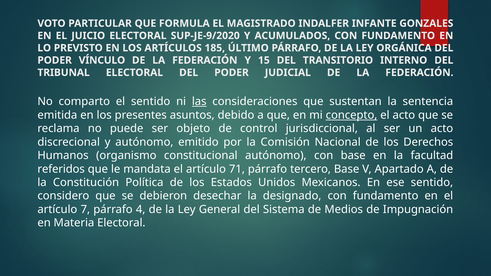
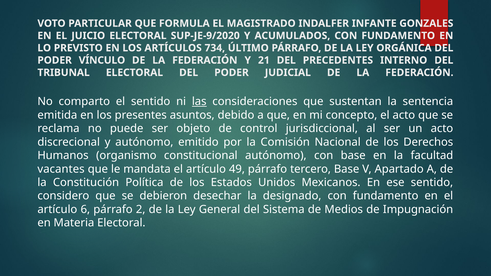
185: 185 -> 734 (215, 48)
15: 15 -> 21 (264, 60)
TRANSITORIO: TRANSITORIO -> PRECEDENTES (338, 60)
concepto underline: present -> none (352, 115)
referidos: referidos -> vacantes (61, 169)
71: 71 -> 49 (237, 169)
7: 7 -> 6 (85, 210)
4: 4 -> 2 (141, 210)
